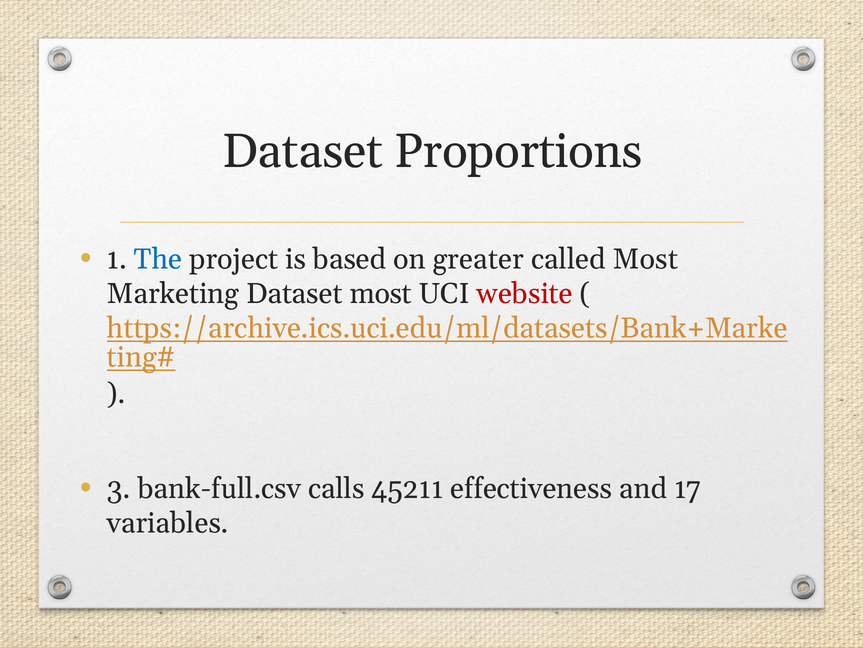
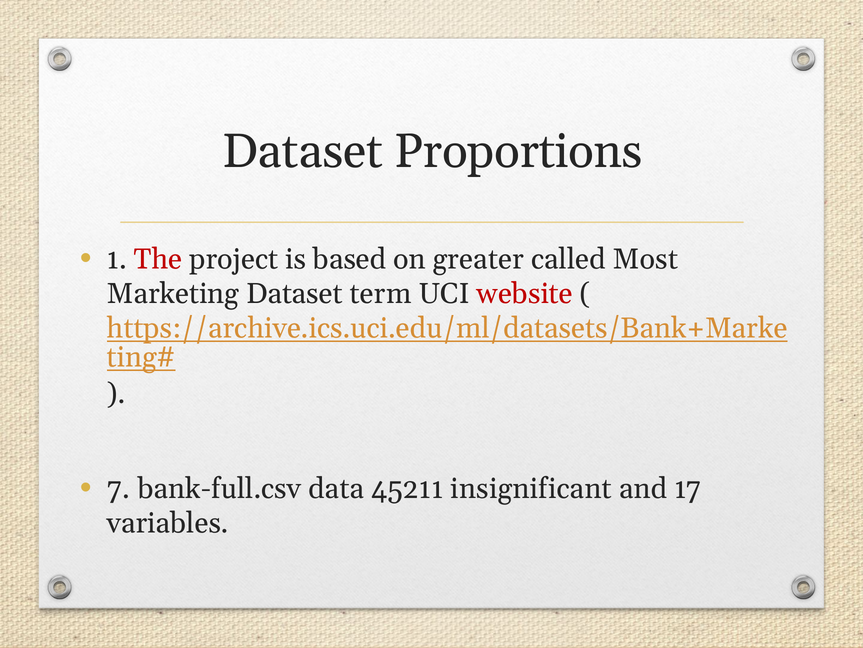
The colour: blue -> red (158, 259)
Dataset most: most -> term (380, 293)
3: 3 -> 7 (119, 488)
calls: calls -> data (336, 488)
effectiveness: effectiveness -> insignificant (531, 488)
